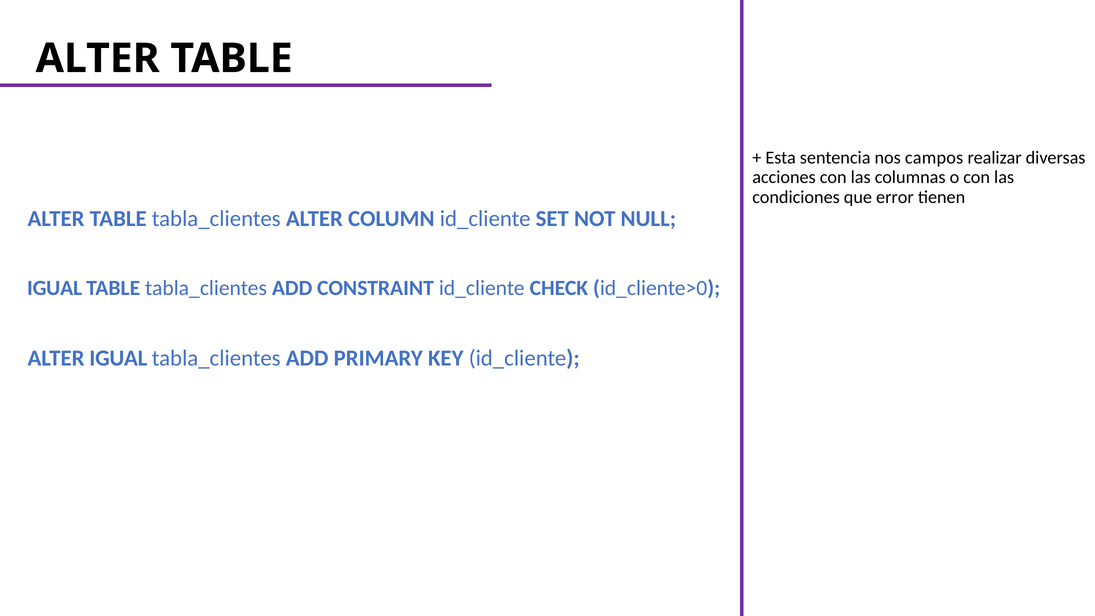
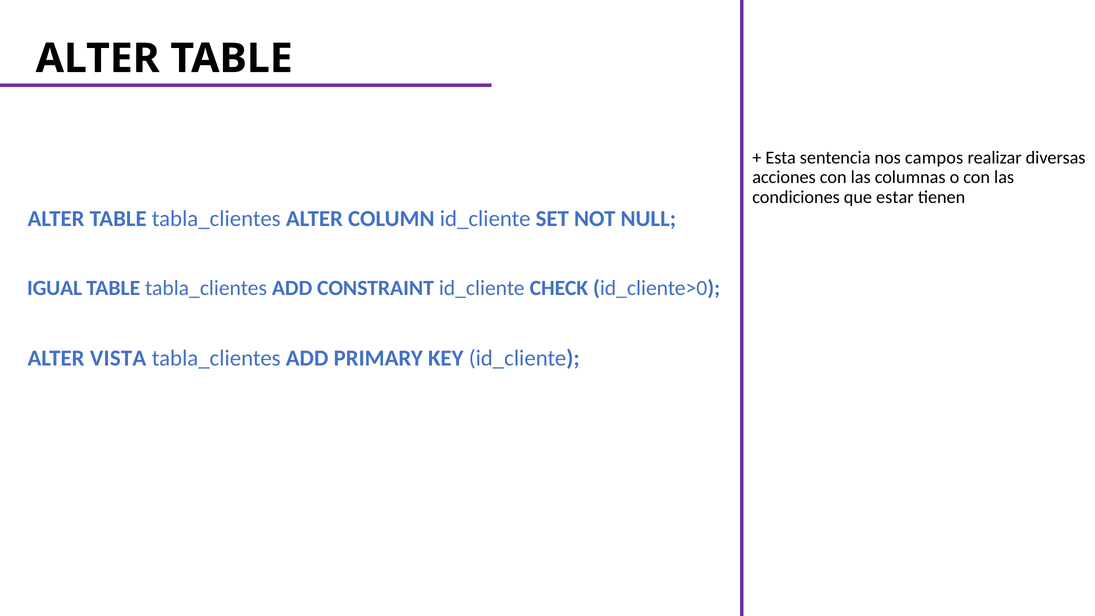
error: error -> estar (895, 197)
ALTER IGUAL: IGUAL -> VISTA (118, 358)
